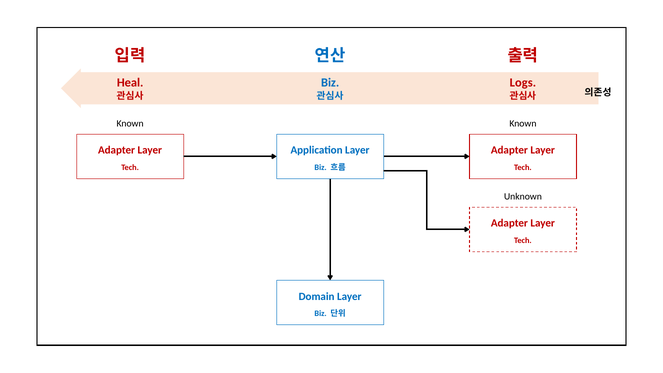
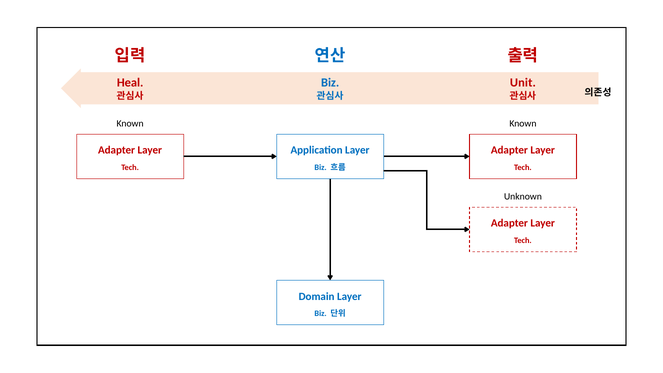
Logs: Logs -> Unit (523, 83)
